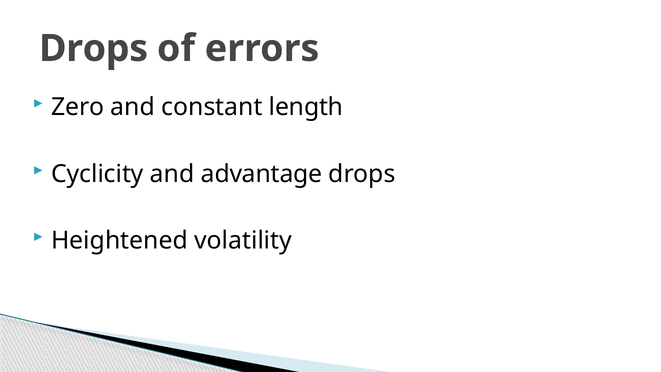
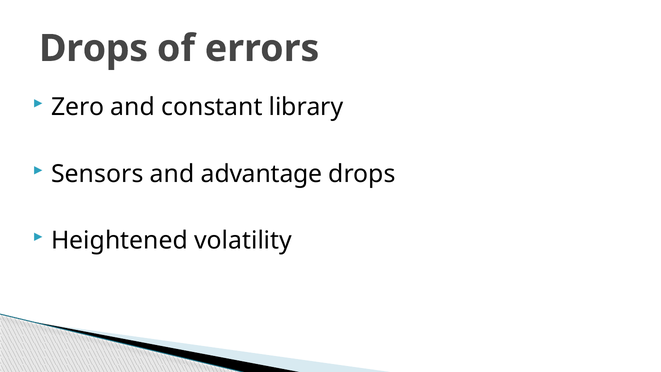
length: length -> library (306, 107)
Cyclicity: Cyclicity -> Sensors (97, 174)
